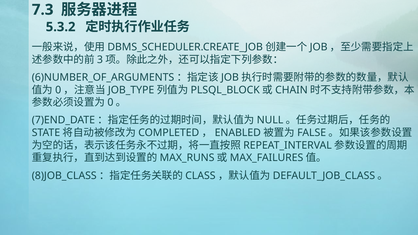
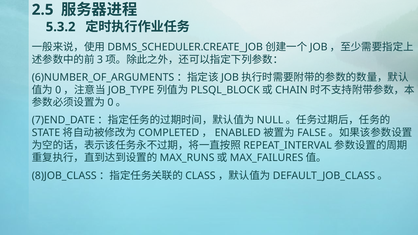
7.3: 7.3 -> 2.5 (43, 10)
